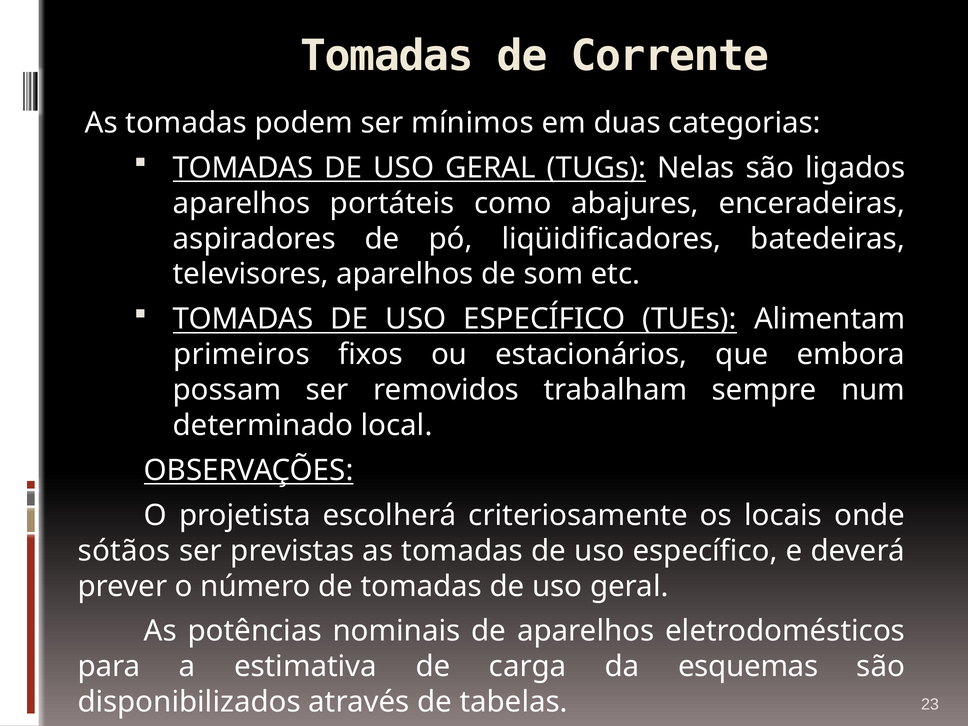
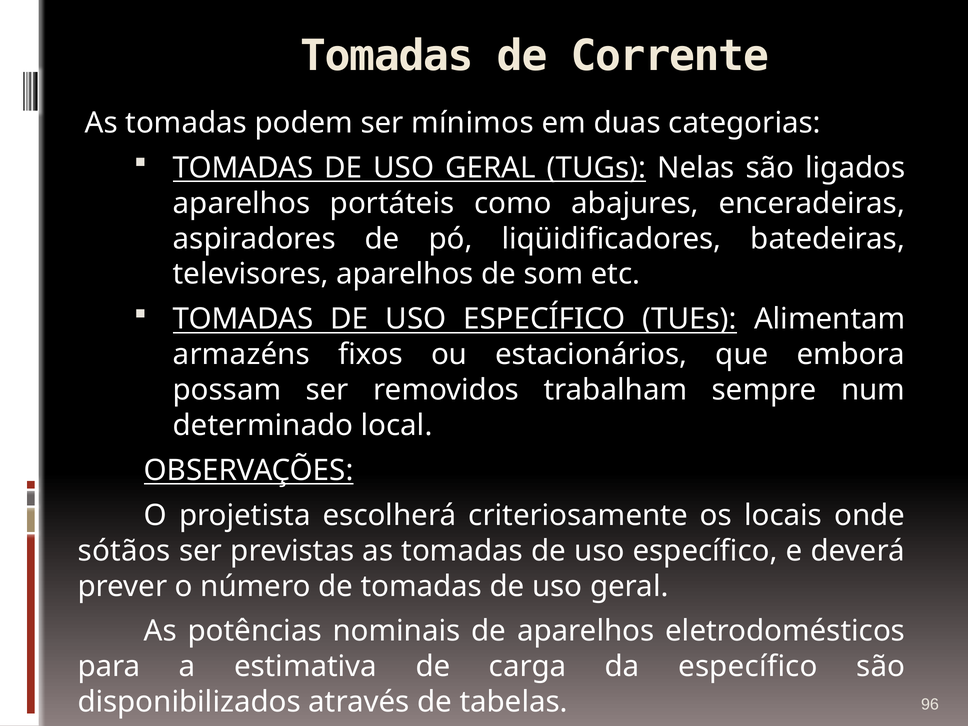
primeiros: primeiros -> armazéns (241, 355)
da esquemas: esquemas -> específico (748, 667)
23: 23 -> 96 (930, 705)
